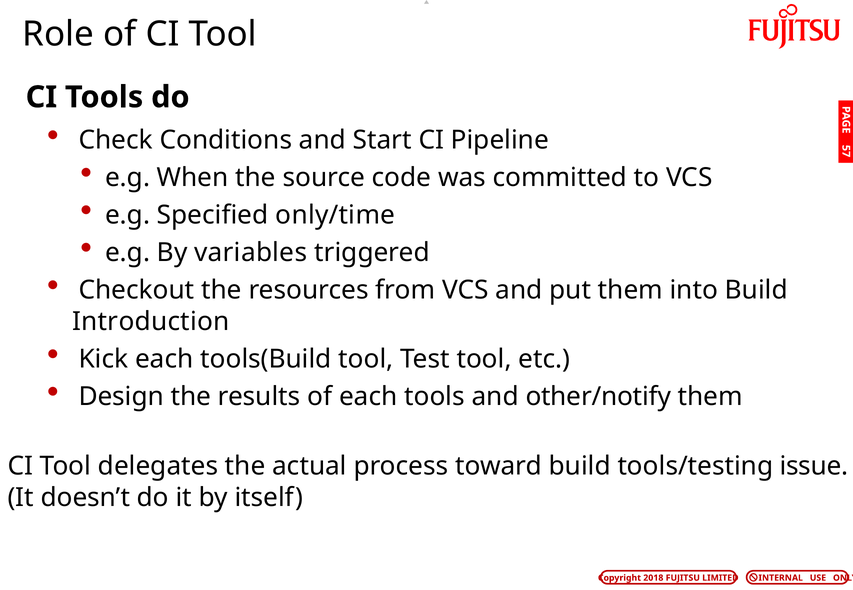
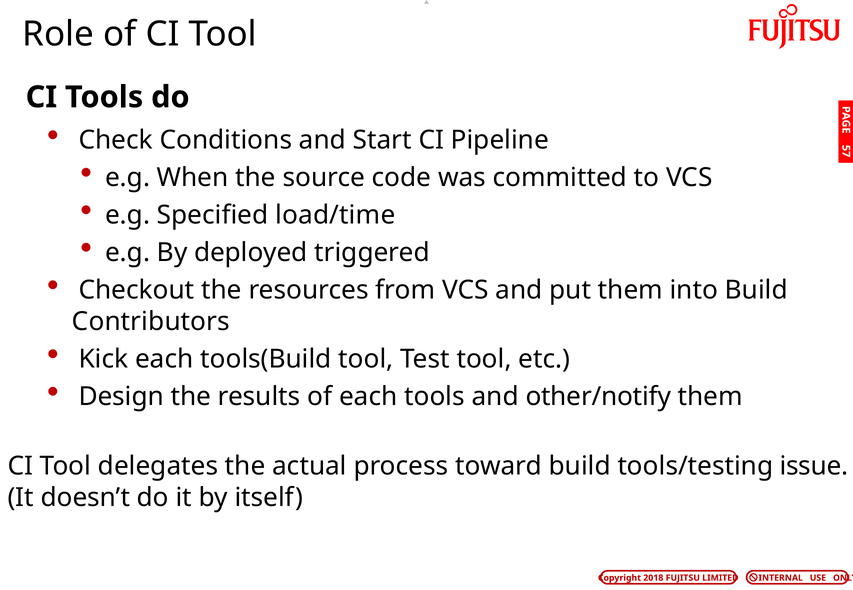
only/time: only/time -> load/time (335, 215)
variables: variables -> deployed (251, 253)
Introduction: Introduction -> Contributors (151, 322)
